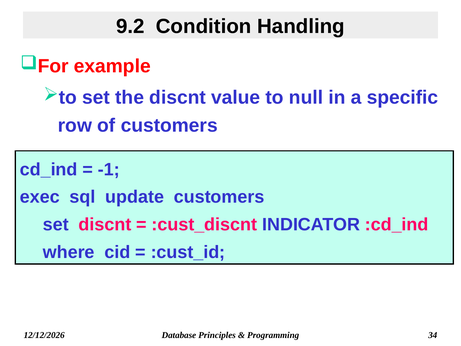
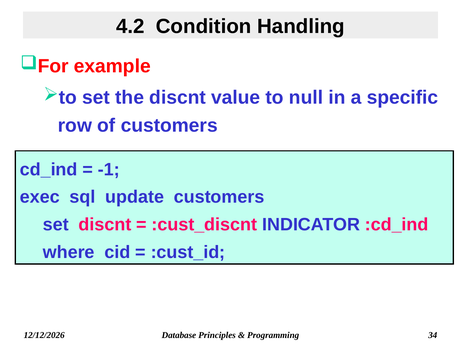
9.2: 9.2 -> 4.2 (130, 26)
